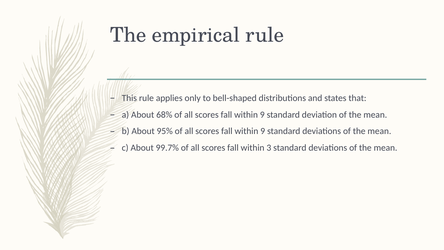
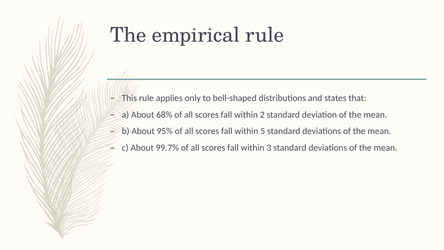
9: 9 -> 2 (262, 115)
9: 9 -> 5 (263, 131)
